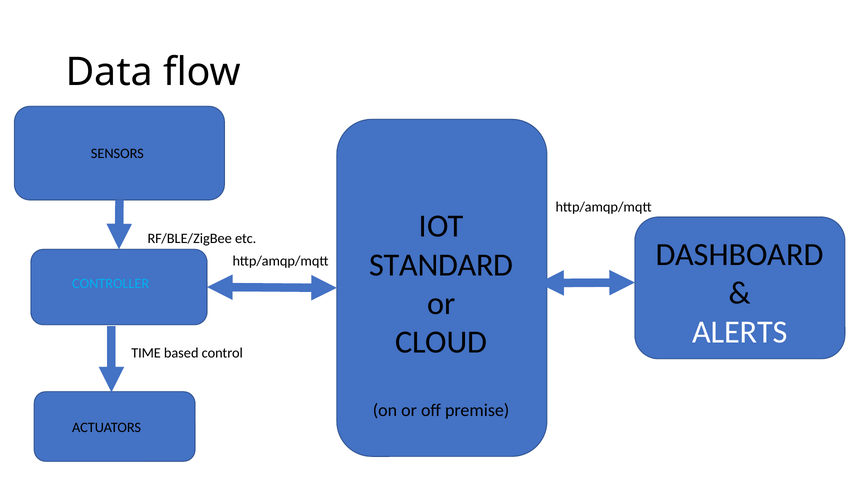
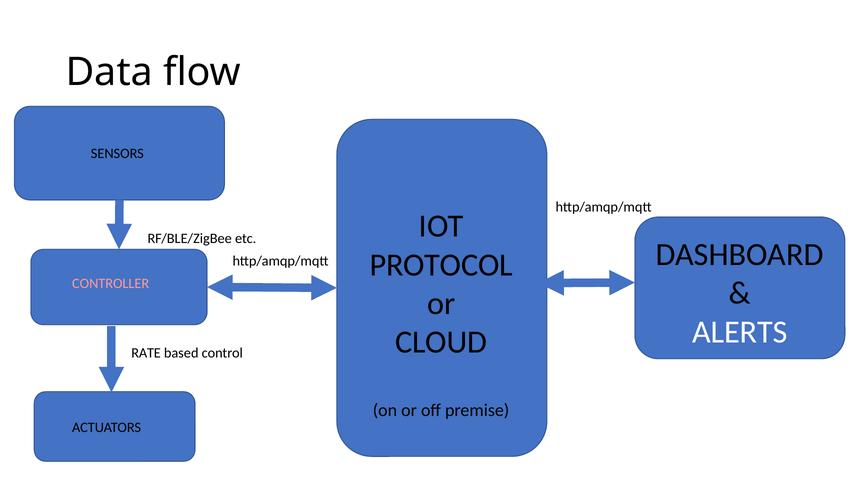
STANDARD: STANDARD -> PROTOCOL (441, 265)
CONTROLLER colour: light blue -> pink (111, 284)
TIME: TIME -> RATE (146, 353)
